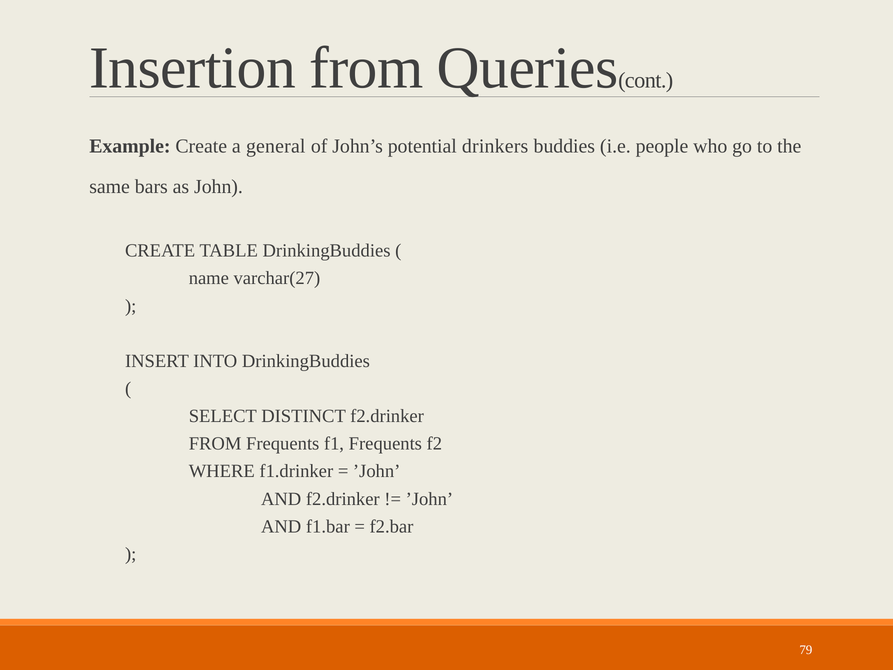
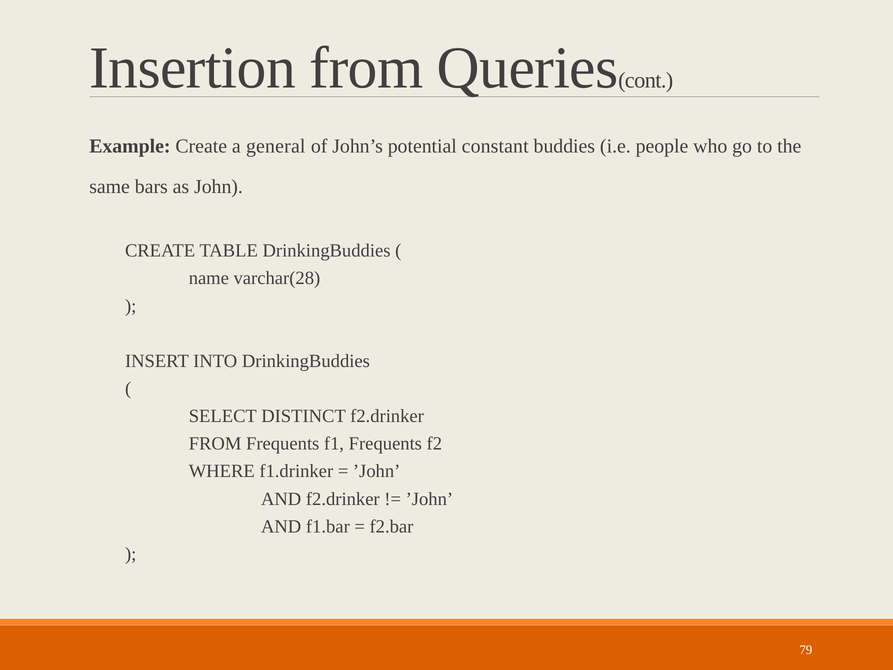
drinkers: drinkers -> constant (495, 146)
varchar(27: varchar(27 -> varchar(28 (277, 278)
